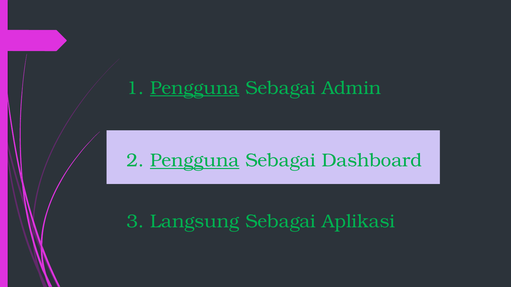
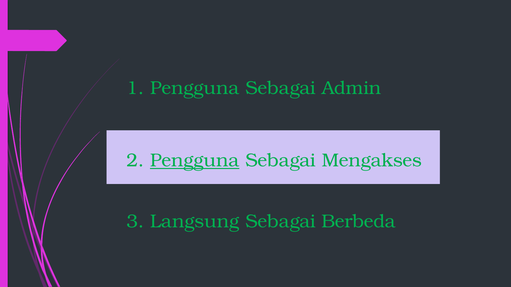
Pengguna underline: present -> none (195, 88)
Dashboard: Dashboard -> Mengakses (372, 161)
Aplikasi: Aplikasi -> Berbeda (358, 222)
